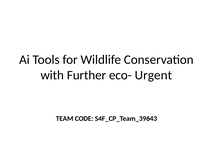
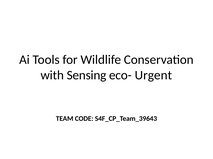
Further: Further -> Sensing (87, 75)
